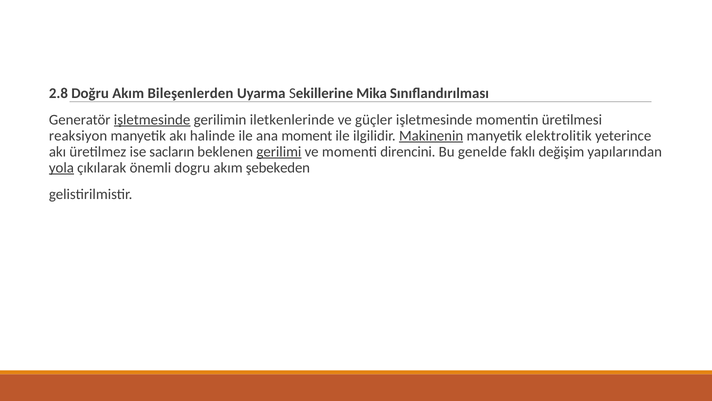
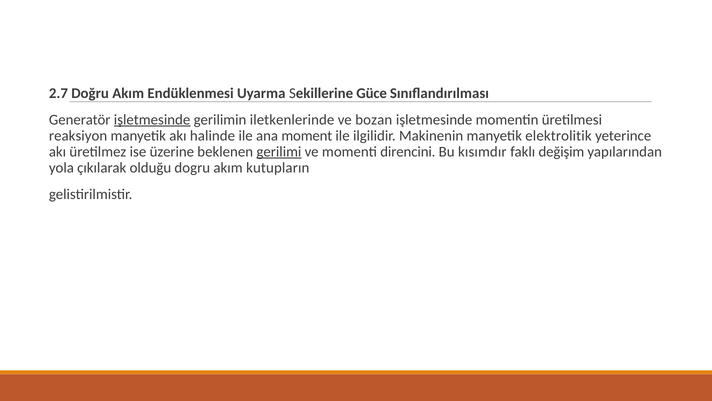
2.8: 2.8 -> 2.7 (58, 93)
Bileşenlerden: Bileşenlerden -> Endüklenmesi (191, 93)
Mika: Mika -> Güce (372, 93)
güçler: güçler -> bozan (374, 119)
Makinenin underline: present -> none (431, 136)
sacların: sacların -> üzerine (172, 152)
genelde: genelde -> kısımdır (482, 152)
yola underline: present -> none (61, 168)
önemli: önemli -> olduğu (150, 168)
şebekeden: şebekeden -> kutupların (278, 168)
